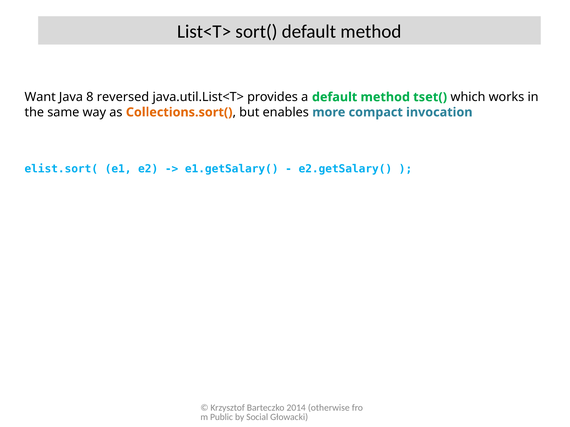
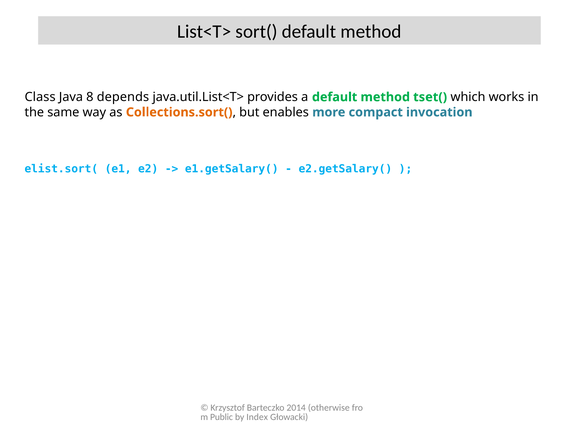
Want: Want -> Class (40, 97)
reversed: reversed -> depends (123, 97)
Social: Social -> Index (257, 418)
